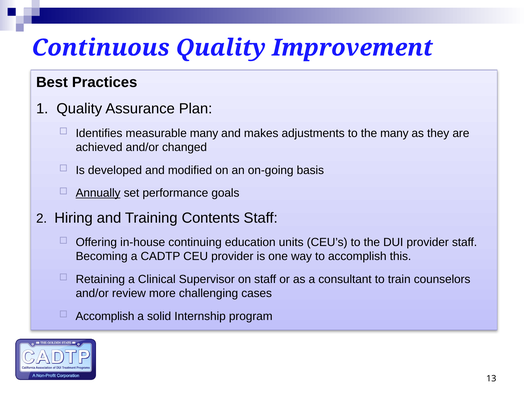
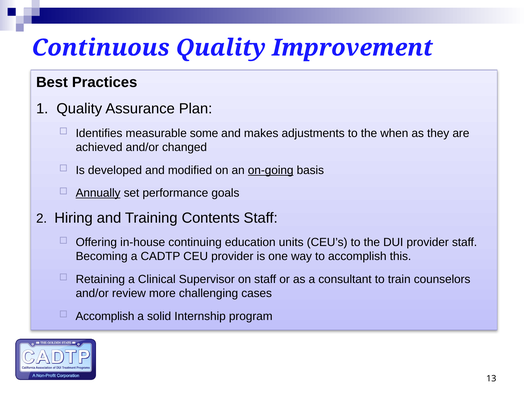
measurable many: many -> some (204, 133)
the many: many -> when (394, 133)
on-going underline: none -> present (271, 170)
